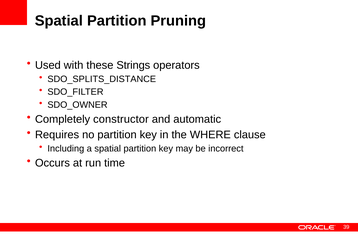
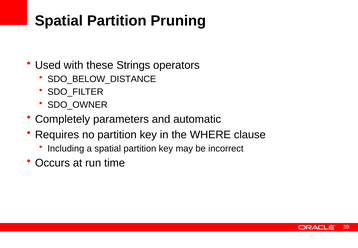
SDO_SPLITS_DISTANCE: SDO_SPLITS_DISTANCE -> SDO_BELOW_DISTANCE (102, 79)
constructor: constructor -> parameters (121, 119)
